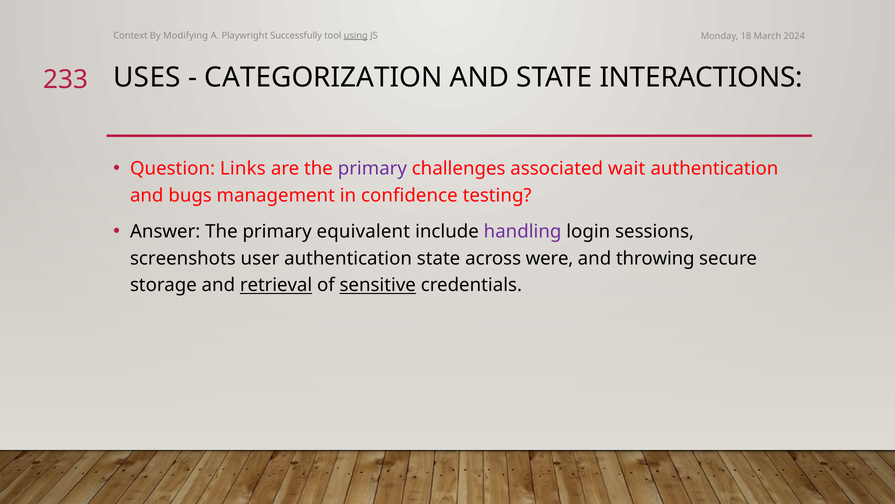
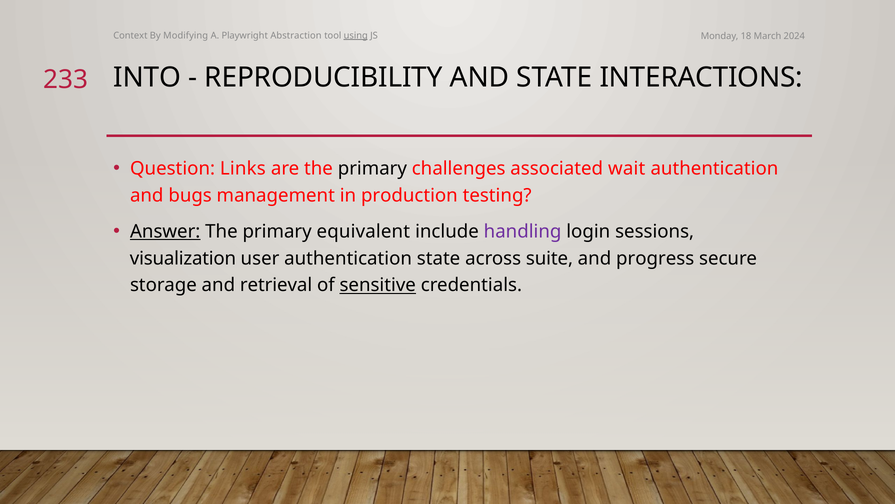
Successfully: Successfully -> Abstraction (296, 35)
USES: USES -> INTO (147, 77)
CATEGORIZATION: CATEGORIZATION -> REPRODUCIBILITY (324, 77)
primary colour: purple -> black (372, 168)
confidence: confidence -> production (409, 195)
Answer underline: none -> present (165, 231)
screenshots: screenshots -> visualization (183, 258)
were: were -> suite (549, 258)
throwing: throwing -> progress (655, 258)
retrieval underline: present -> none (276, 285)
